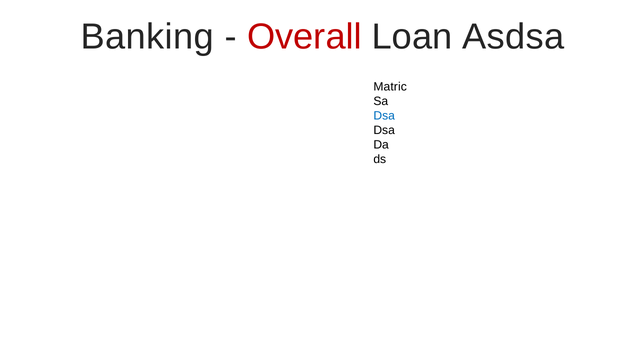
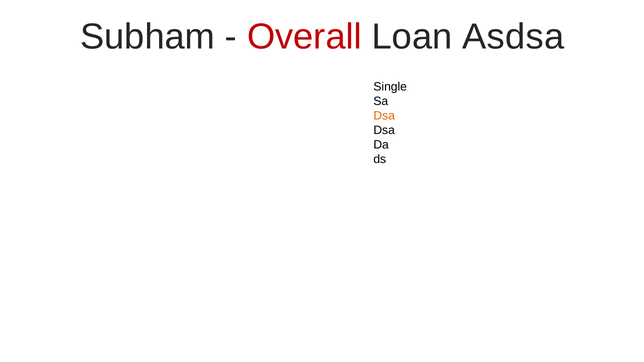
Banking: Banking -> Subham (148, 37)
Matric: Matric -> Single (390, 87)
Dsa colour: blue -> orange (384, 116)
